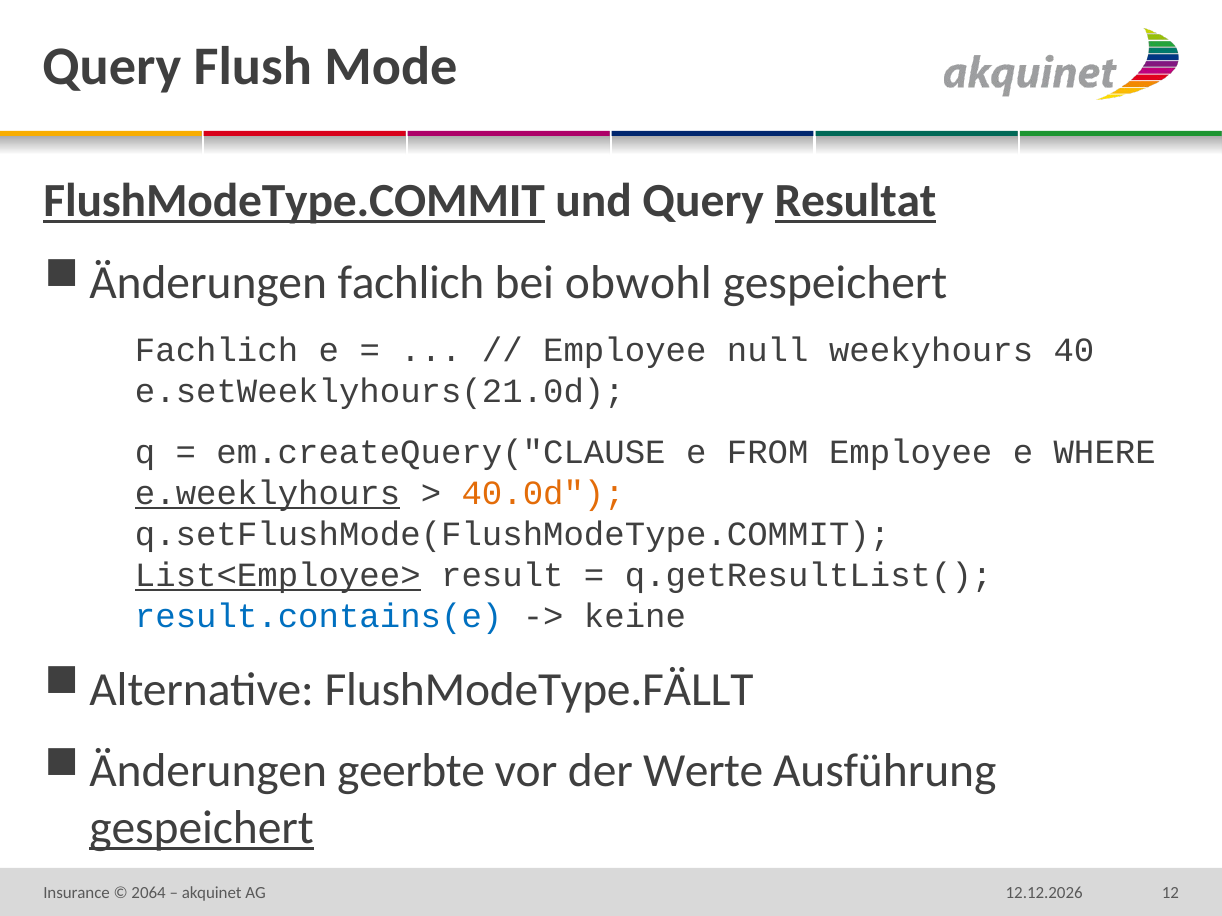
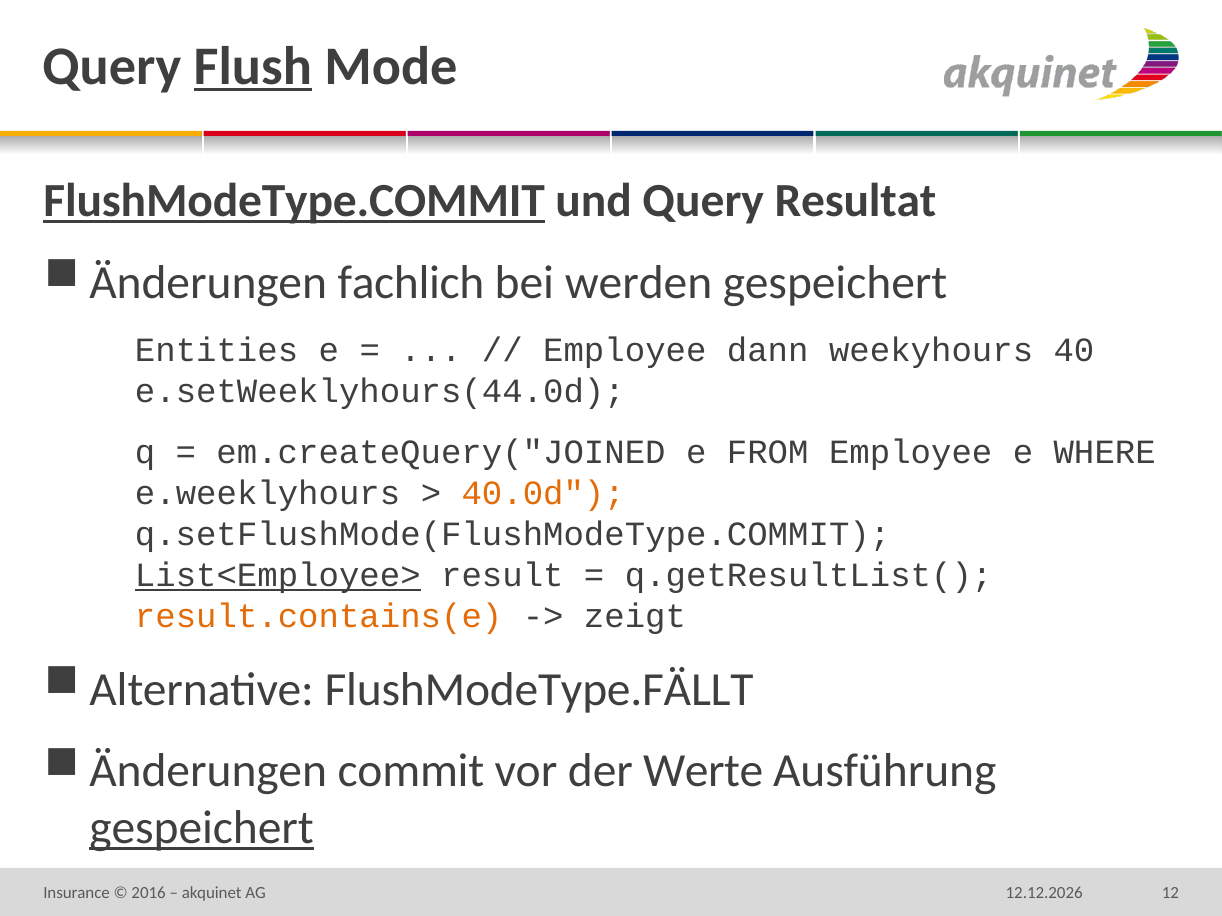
Flush underline: none -> present (253, 66)
Resultat underline: present -> none (855, 201)
obwohl: obwohl -> werden (638, 283)
Fachlich: Fachlich -> Entities (217, 351)
null: null -> dann (768, 351)
e.setWeeklyhours(21.0d: e.setWeeklyhours(21.0d -> e.setWeeklyhours(44.0d (380, 392)
em.createQuery("CLAUSE: em.createQuery("CLAUSE -> em.createQuery("JOINED (441, 453)
e.weeklyhours underline: present -> none (268, 494)
result.contains(e colour: blue -> orange (319, 616)
keine: keine -> zeigt (635, 616)
geerbte: geerbte -> commit (411, 772)
2064: 2064 -> 2016 (149, 894)
